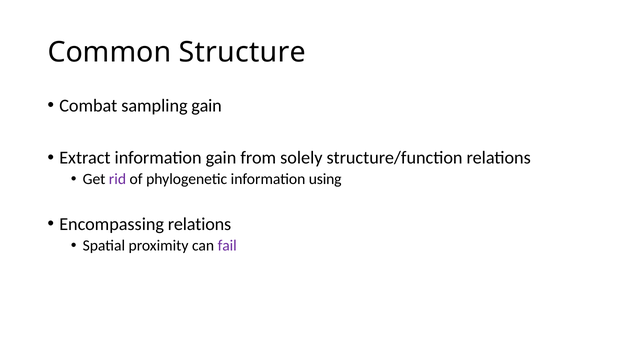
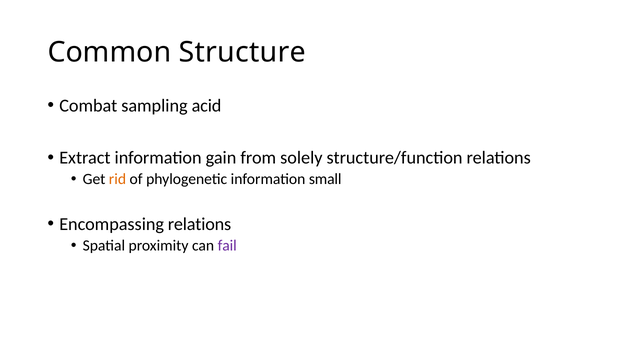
sampling gain: gain -> acid (207, 106)
rid colour: purple -> orange (117, 179)
using: using -> small (325, 179)
